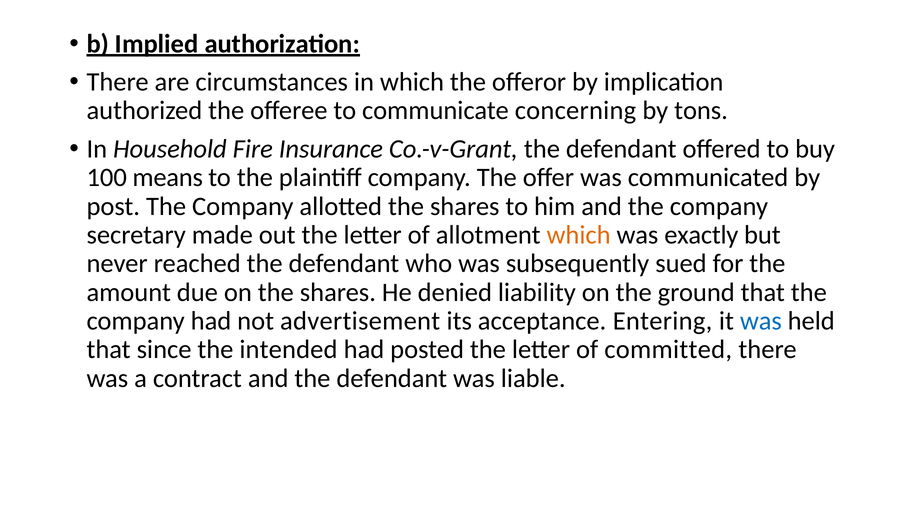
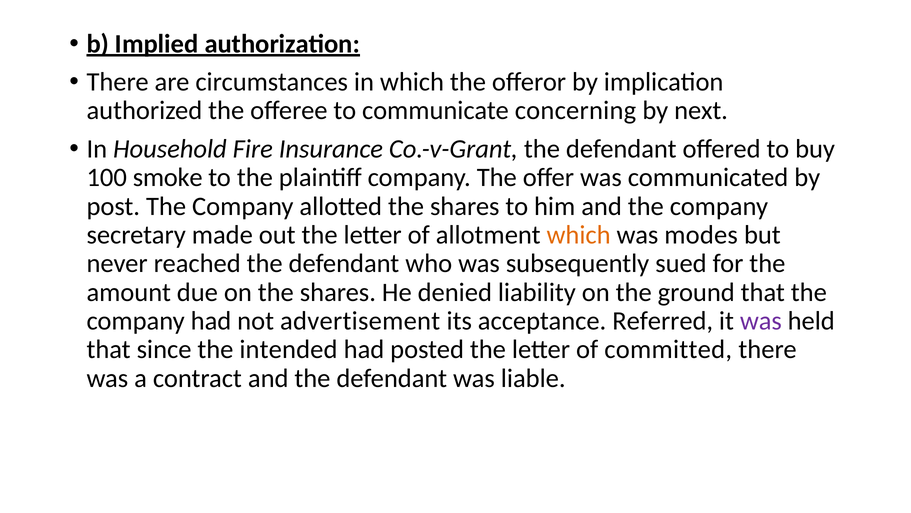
tons: tons -> next (701, 111)
means: means -> smoke (168, 177)
exactly: exactly -> modes (701, 235)
Entering: Entering -> Referred (663, 321)
was colour: blue -> purple (761, 321)
